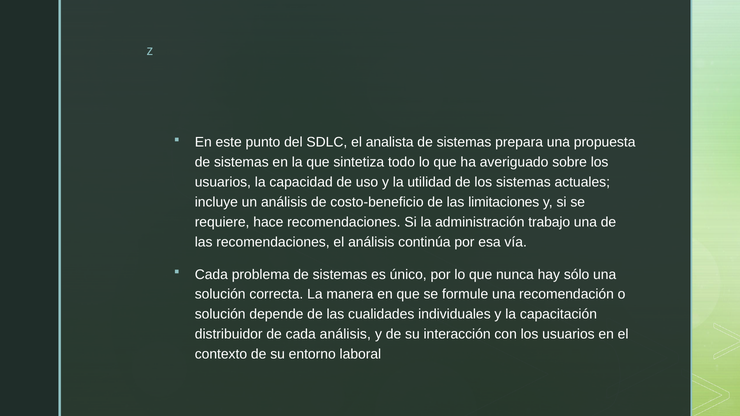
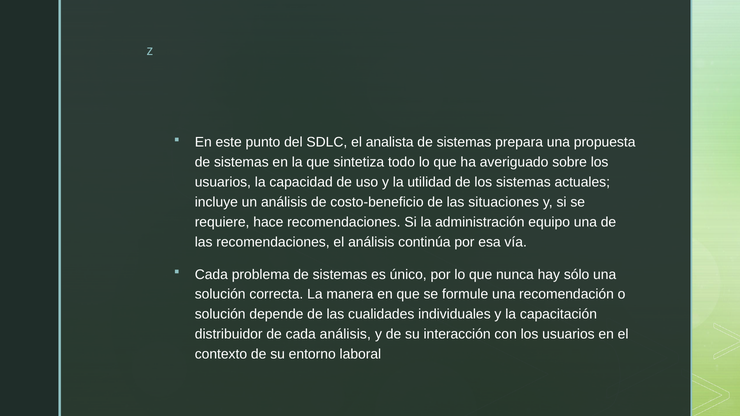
limitaciones: limitaciones -> situaciones (504, 202)
trabajo: trabajo -> equipo (549, 222)
